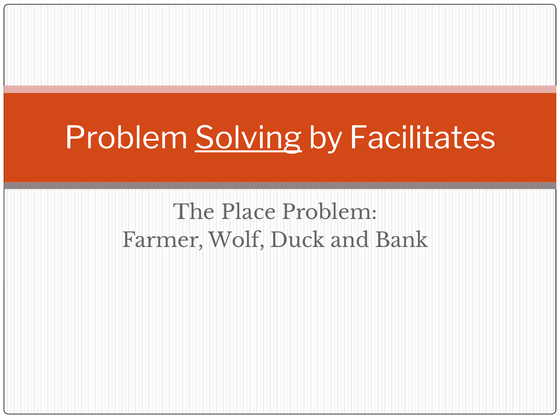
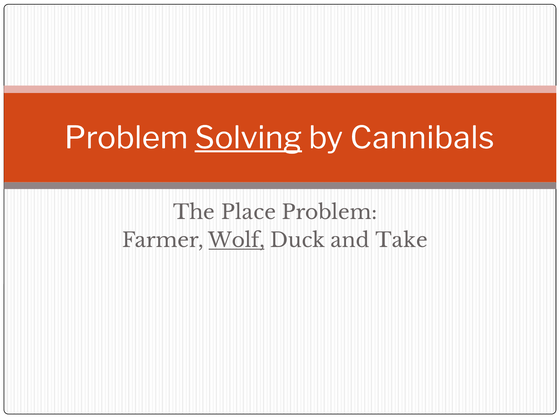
Facilitates: Facilitates -> Cannibals (422, 138)
Wolf underline: none -> present (237, 240)
Bank: Bank -> Take (402, 240)
